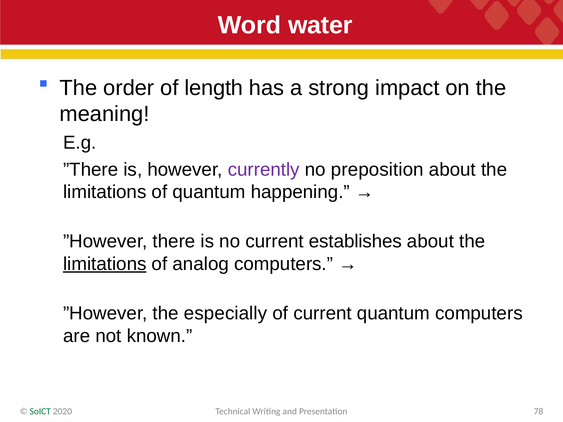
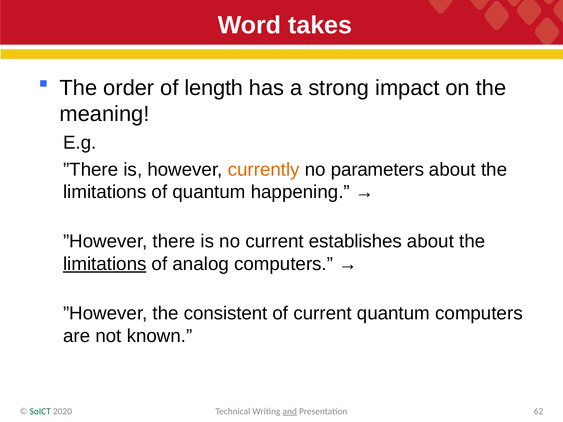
water: water -> takes (320, 25)
currently colour: purple -> orange (264, 170)
preposition: preposition -> parameters (377, 170)
especially: especially -> consistent (226, 314)
and underline: none -> present (290, 412)
78: 78 -> 62 (539, 412)
